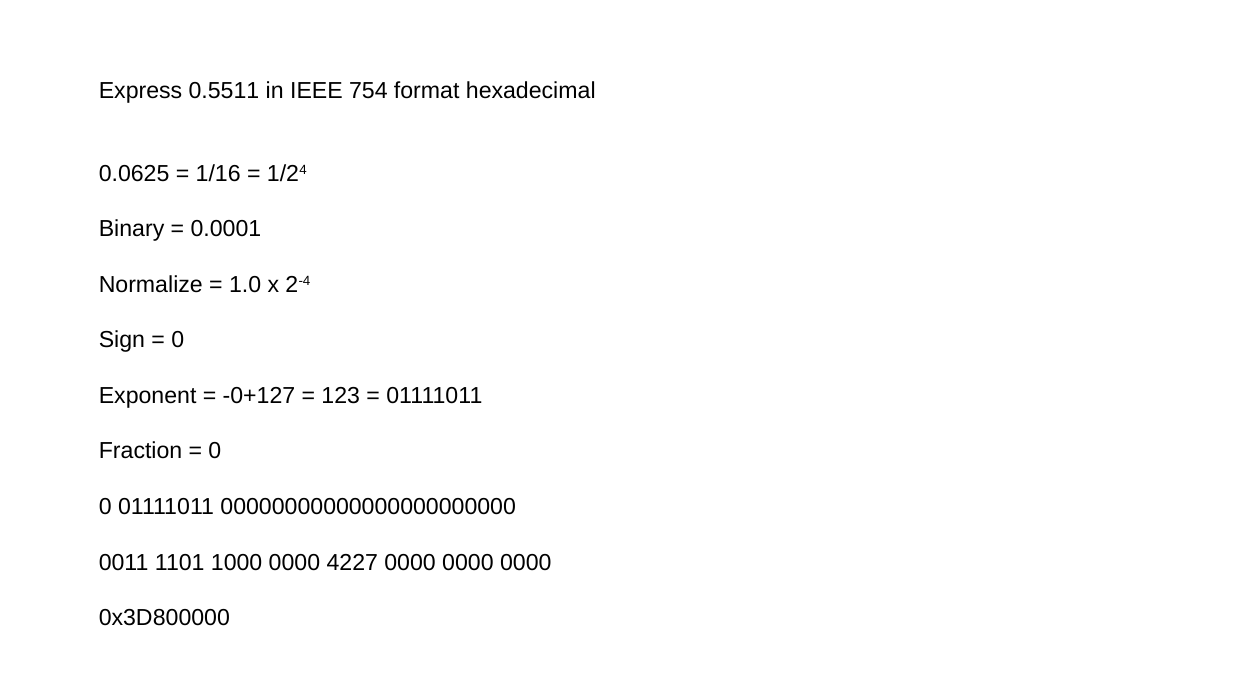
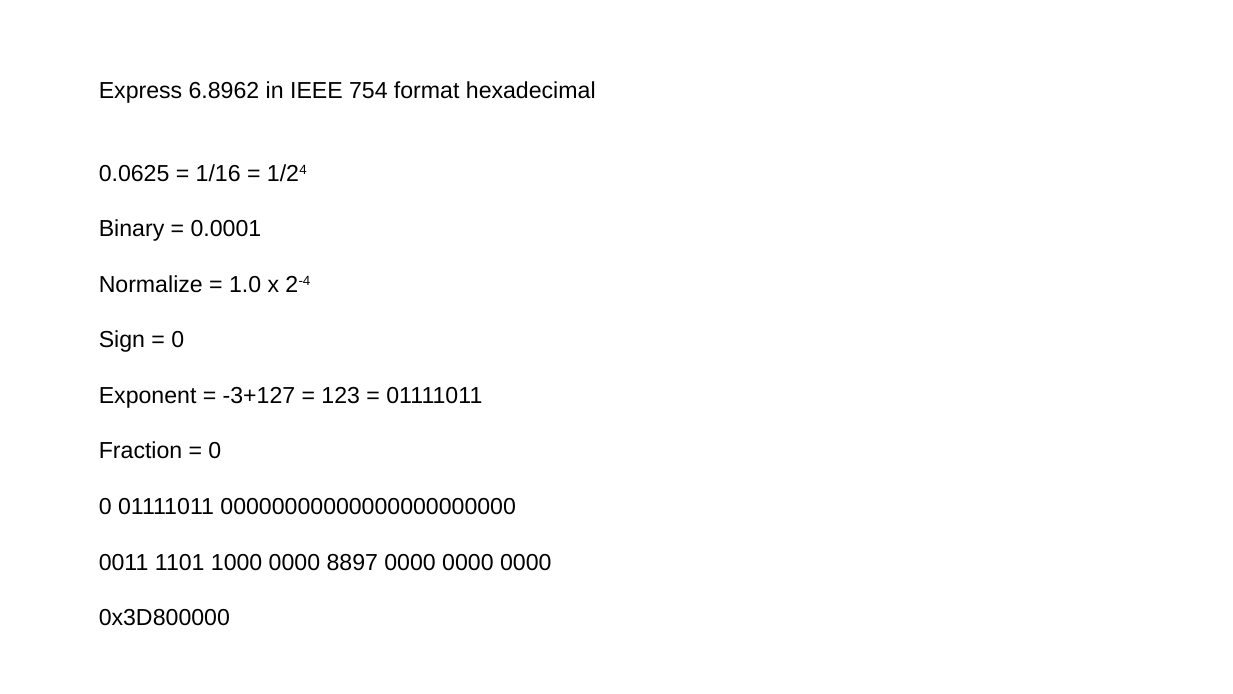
0.5511: 0.5511 -> 6.8962 (224, 90)
-0+127: -0+127 -> -3+127 (259, 396)
4227: 4227 -> 8897 (352, 562)
